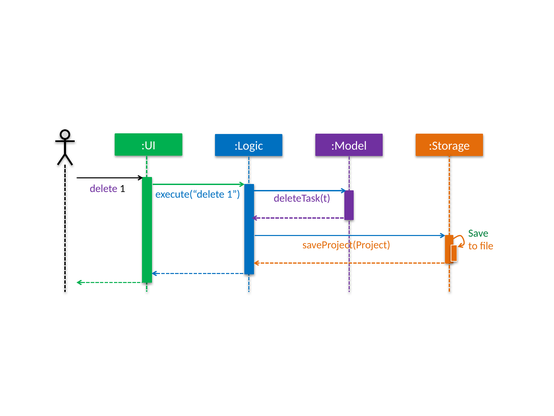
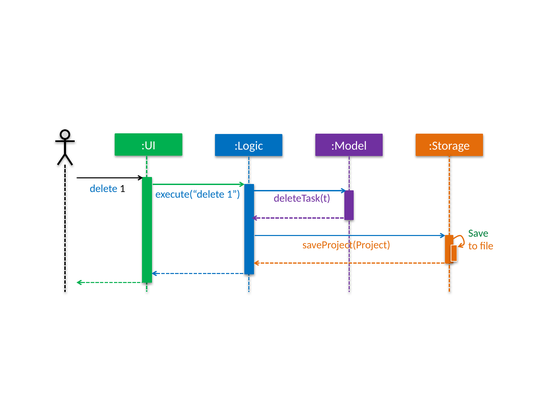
delete colour: purple -> blue (104, 188)
